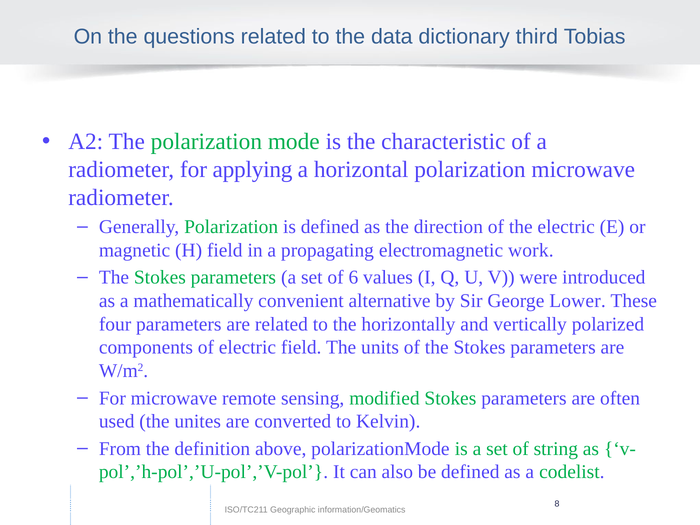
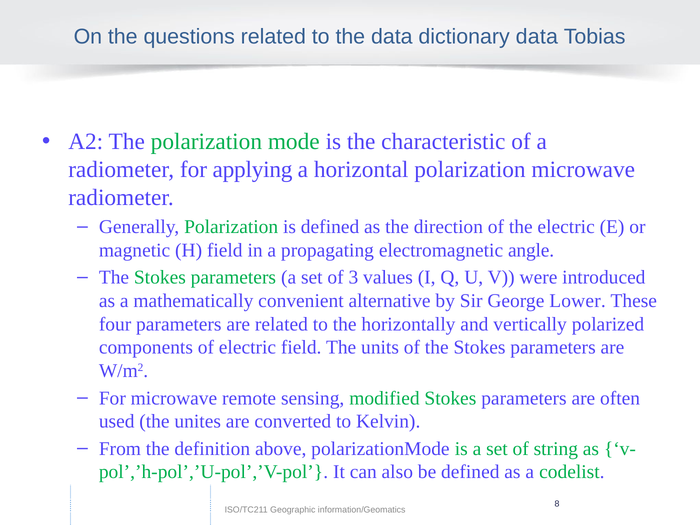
dictionary third: third -> data (537, 37)
work: work -> angle (531, 250)
6: 6 -> 3 (353, 277)
